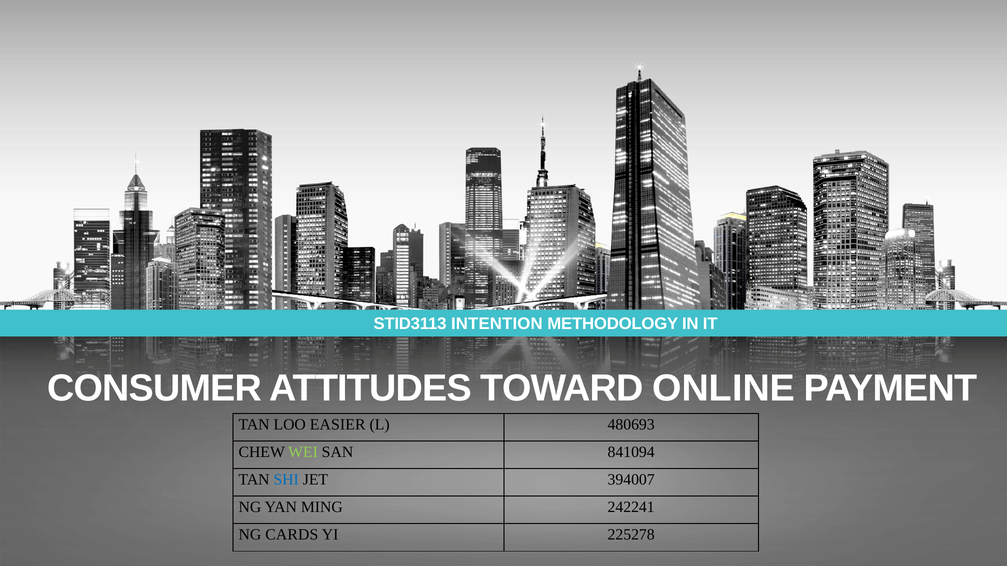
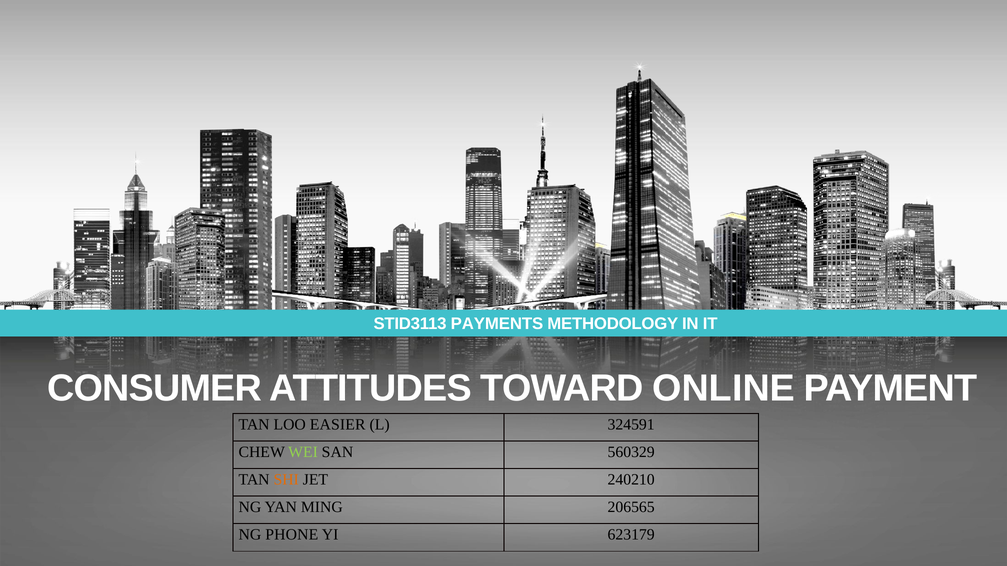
INTENTION: INTENTION -> PAYMENTS (497, 324)
480693: 480693 -> 324591 (631, 425)
841094: 841094 -> 560329 (631, 452)
SHI colour: blue -> orange (286, 480)
394007: 394007 -> 240210 (631, 480)
242241: 242241 -> 206565 (631, 507)
CARDS: CARDS -> PHONE (292, 535)
225278: 225278 -> 623179 (631, 535)
